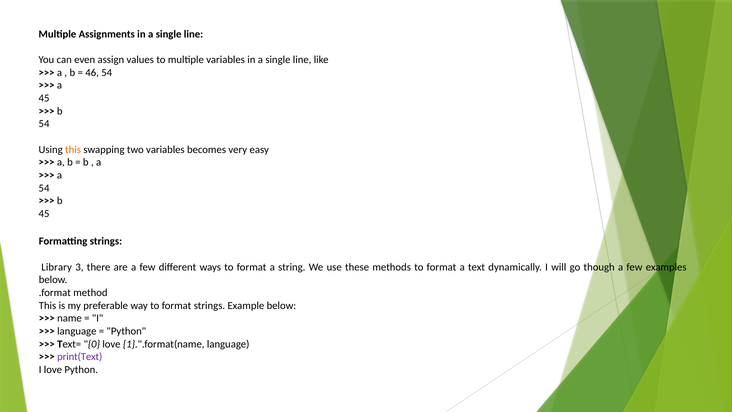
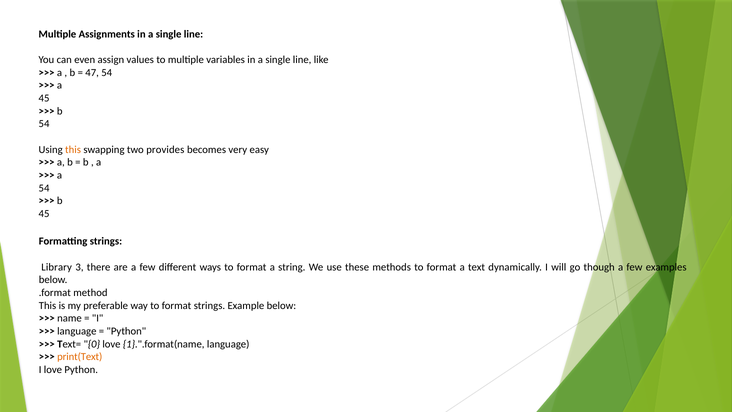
46: 46 -> 47 (92, 73)
two variables: variables -> provides (165, 149)
print(Text colour: purple -> orange (80, 357)
